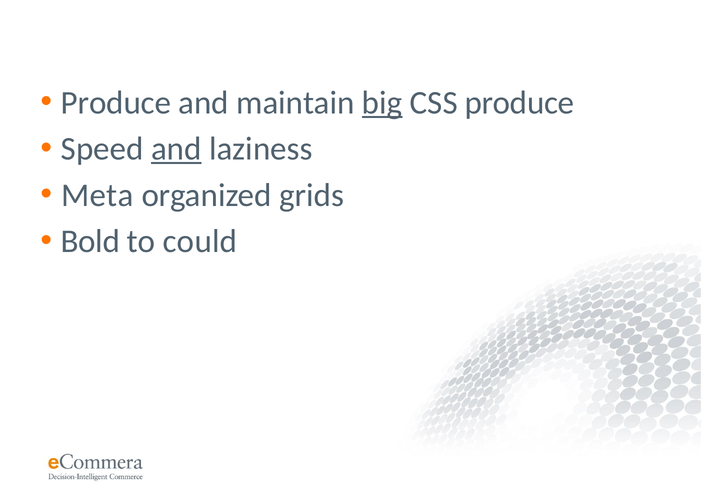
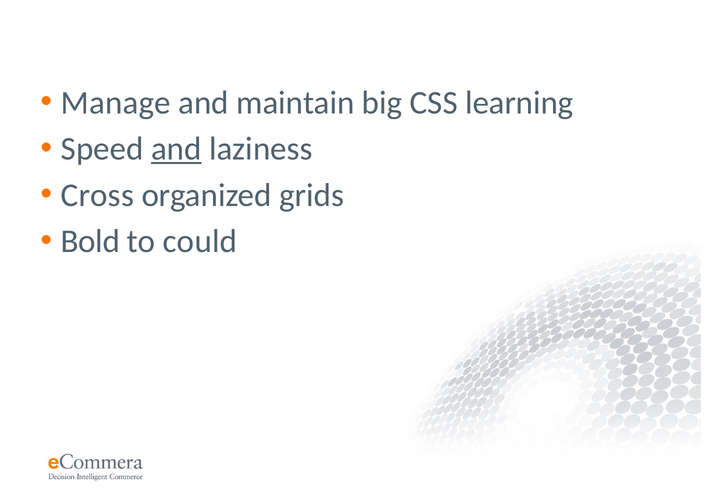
Produce: Produce -> Manage (116, 103)
big underline: present -> none (382, 103)
CSS produce: produce -> learning (519, 103)
Meta: Meta -> Cross (97, 195)
